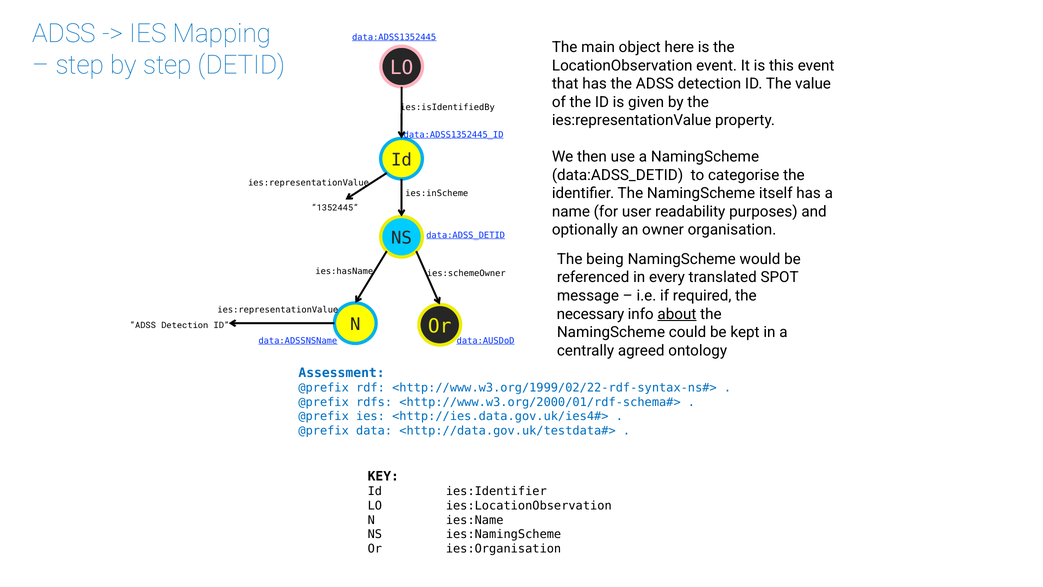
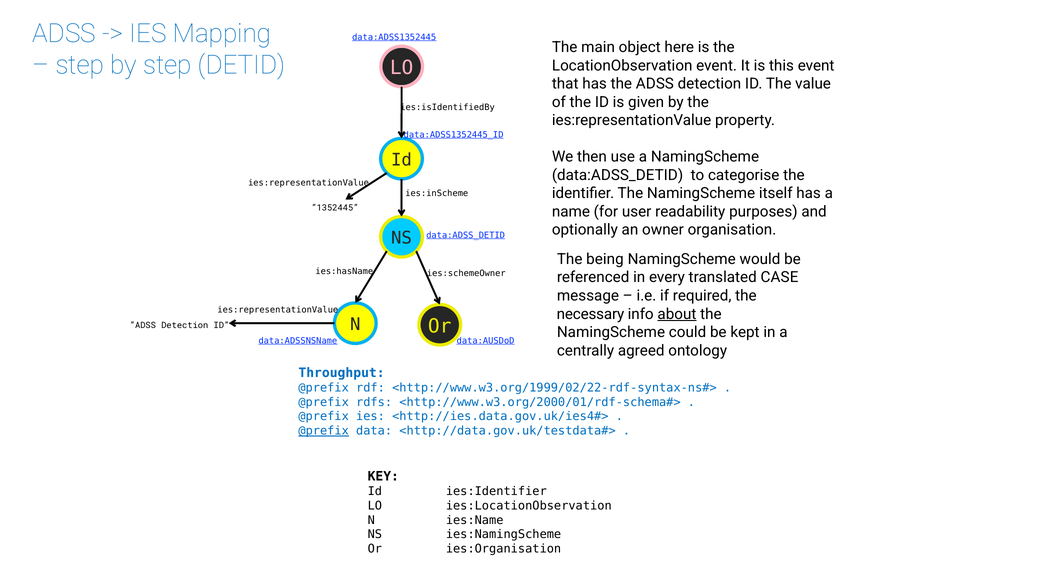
SPOT: SPOT -> CASE (779, 277)
Assessment: Assessment -> Throughput (342, 373)
@prefix underline: none -> present (324, 431)
